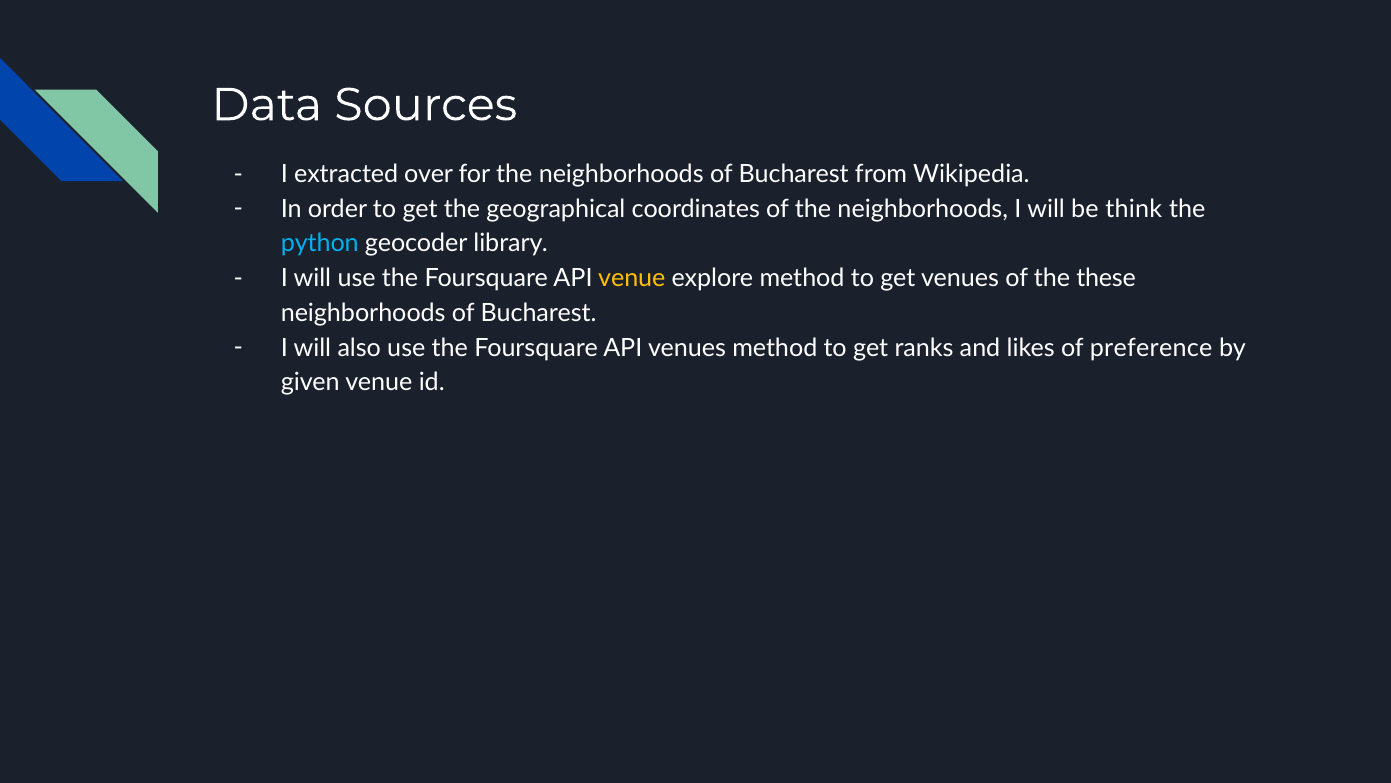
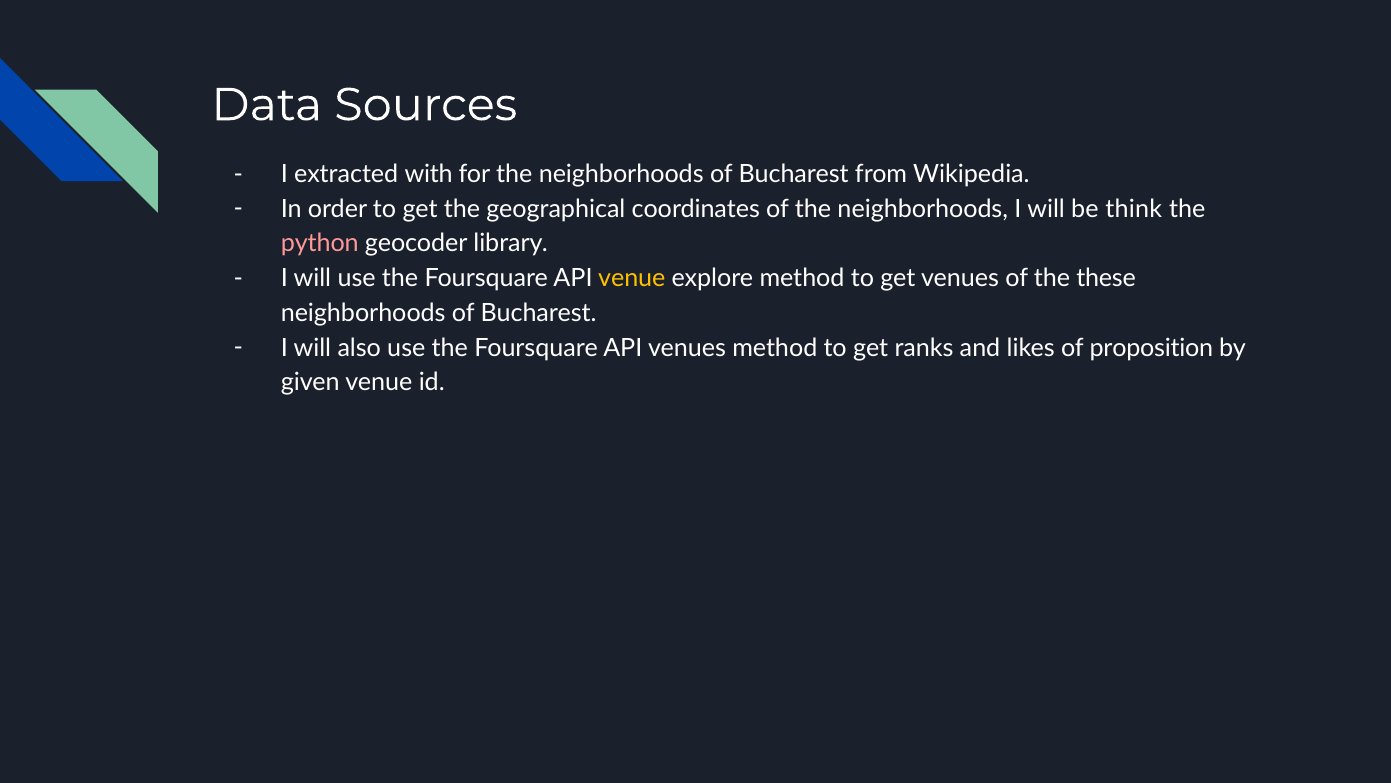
over: over -> with (429, 174)
python colour: light blue -> pink (320, 244)
preference: preference -> proposition (1151, 348)
